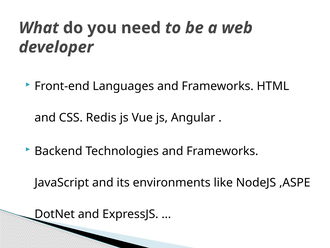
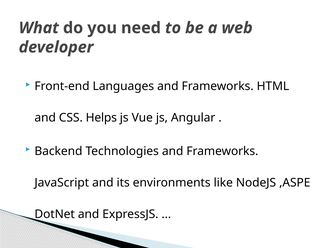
Redis: Redis -> Helps (101, 117)
